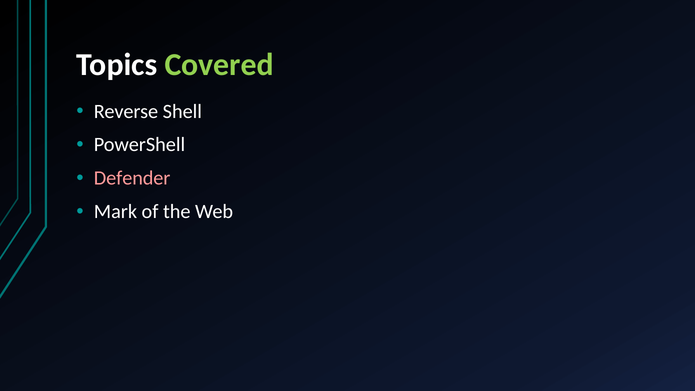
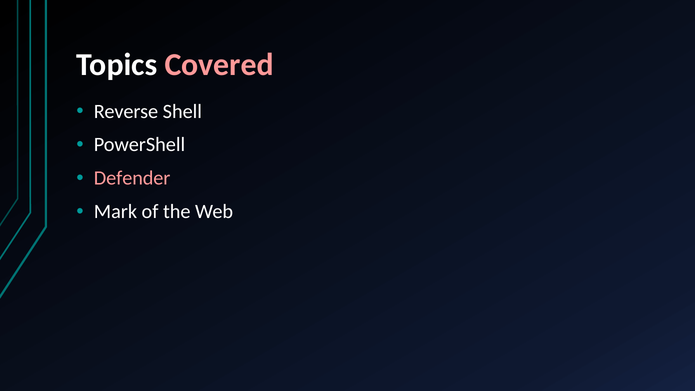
Covered colour: light green -> pink (219, 65)
